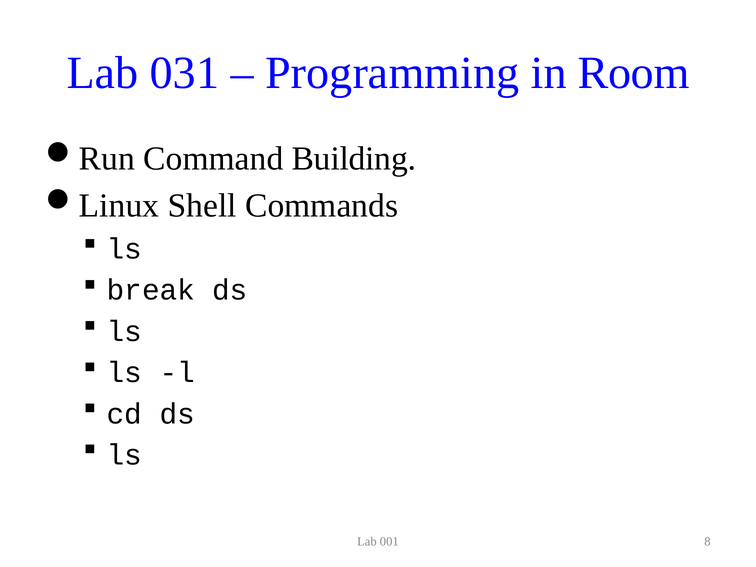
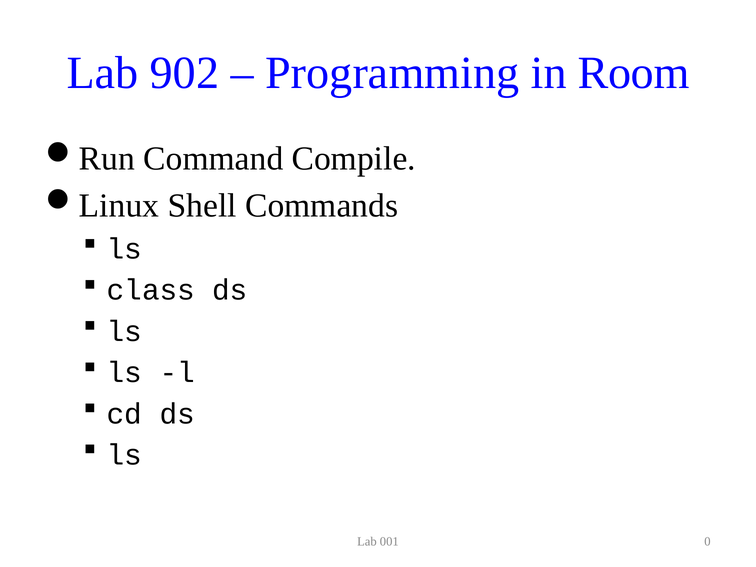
031: 031 -> 902 (185, 73)
Building: Building -> Compile (354, 159)
break: break -> class (151, 290)
8: 8 -> 0 (707, 541)
